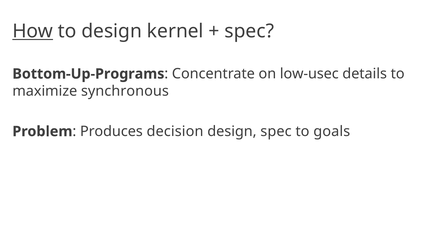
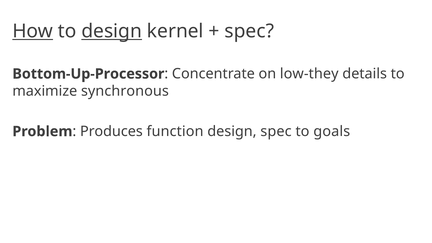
design underline: none -> present (112, 31)
Bottom-Up-Programs: Bottom-Up-Programs -> Bottom-Up-Processor (88, 74)
low-usec: low-usec -> low-they (309, 74)
decision: decision -> function (175, 131)
